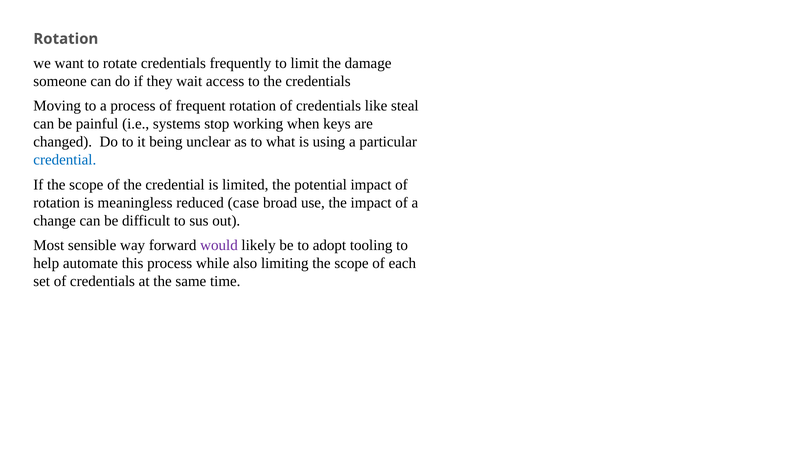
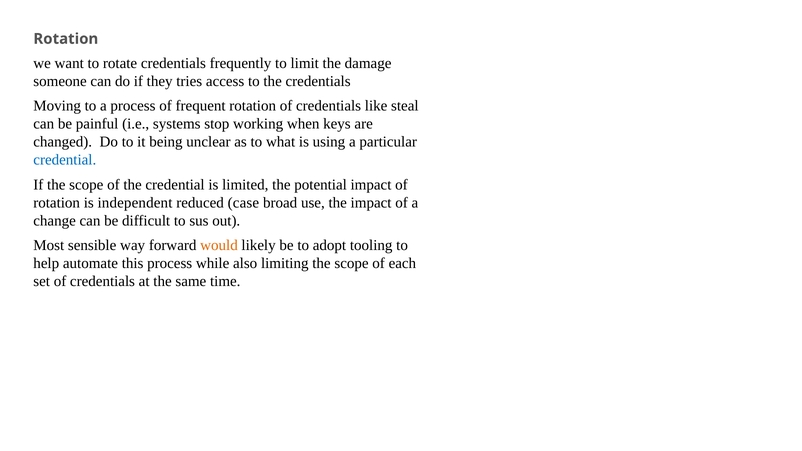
wait: wait -> tries (189, 81)
meaningless: meaningless -> independent (135, 203)
would colour: purple -> orange (219, 245)
